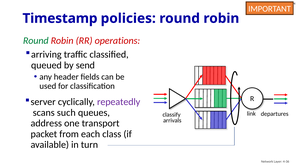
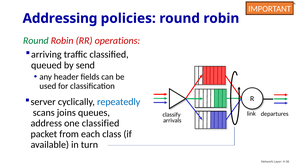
Timestamp: Timestamp -> Addressing (60, 18)
repeatedly colour: purple -> blue (119, 102)
such: such -> joins (66, 113)
one transport: transport -> classified (101, 123)
